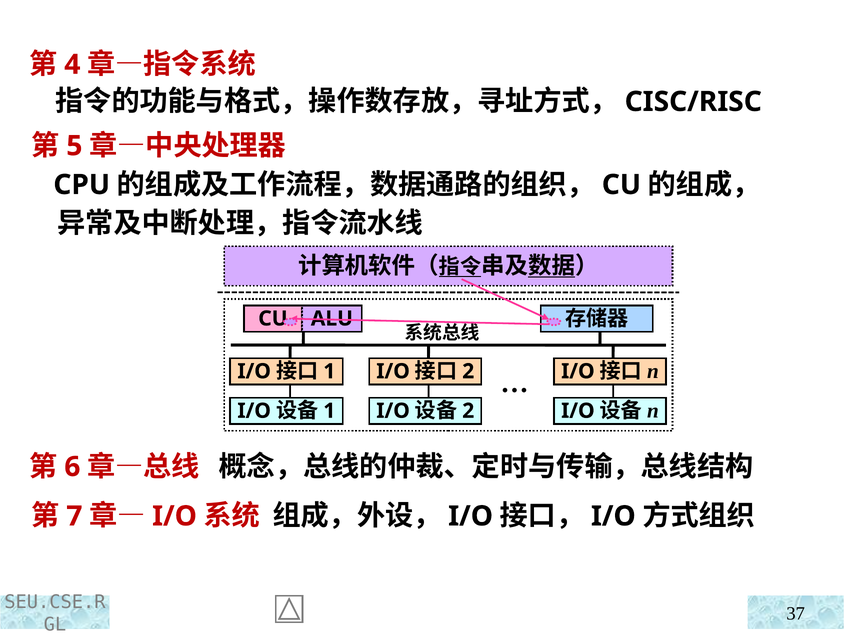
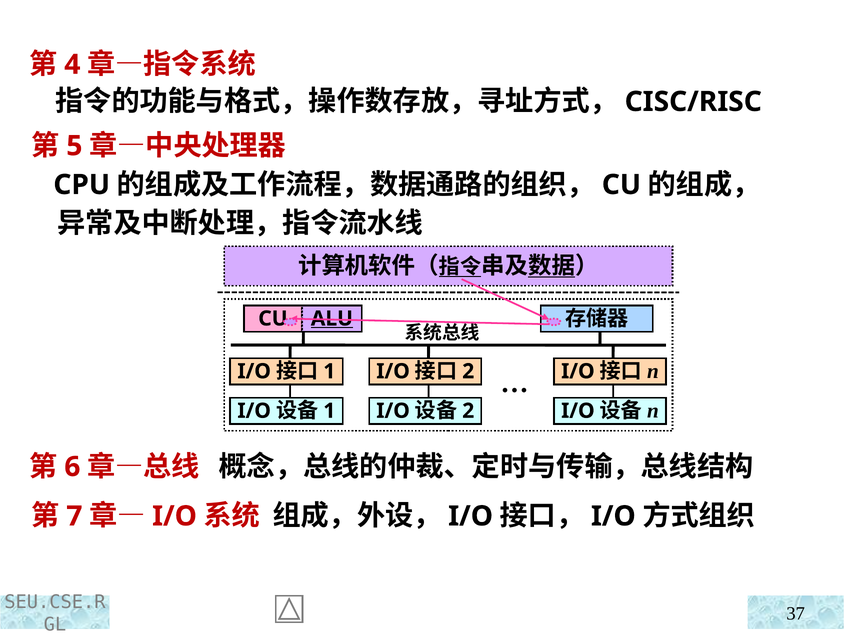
ALU underline: none -> present (332, 319)
